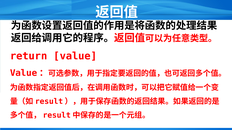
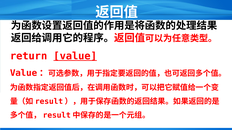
value underline: none -> present (75, 56)
